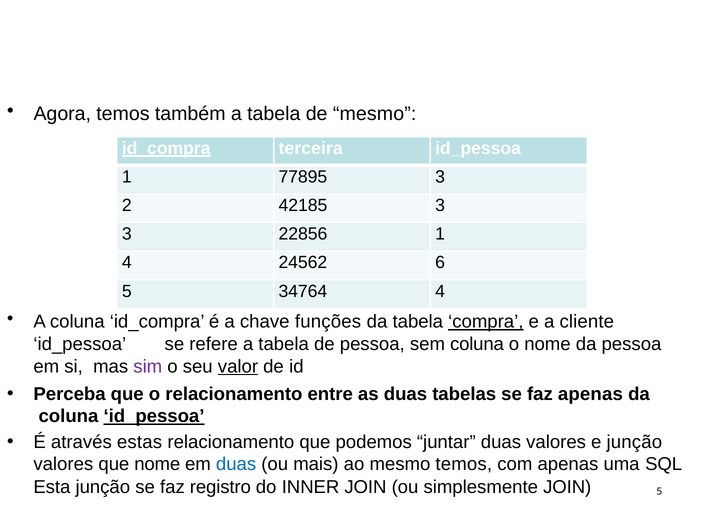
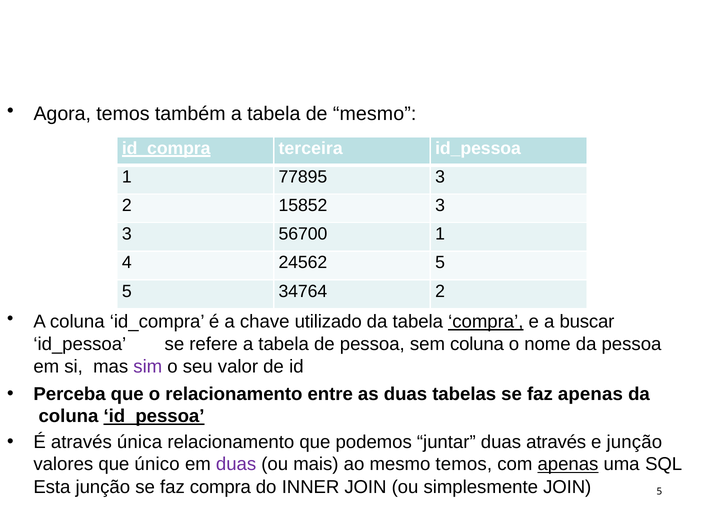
42185: 42185 -> 15852 (303, 205)
22856: 22856 -> 56700 (303, 234)
24562 6: 6 -> 5 (440, 263)
34764 4: 4 -> 2 (440, 291)
funções: funções -> utilizado (328, 322)
cliente: cliente -> buscar (587, 322)
valor underline: present -> none (238, 366)
estas: estas -> única (140, 442)
duas valores: valores -> através (556, 442)
que nome: nome -> único (157, 464)
duas colour: blue -> purple (236, 464)
apenas underline: none -> present (568, 464)
faz registro: registro -> compra (220, 487)
